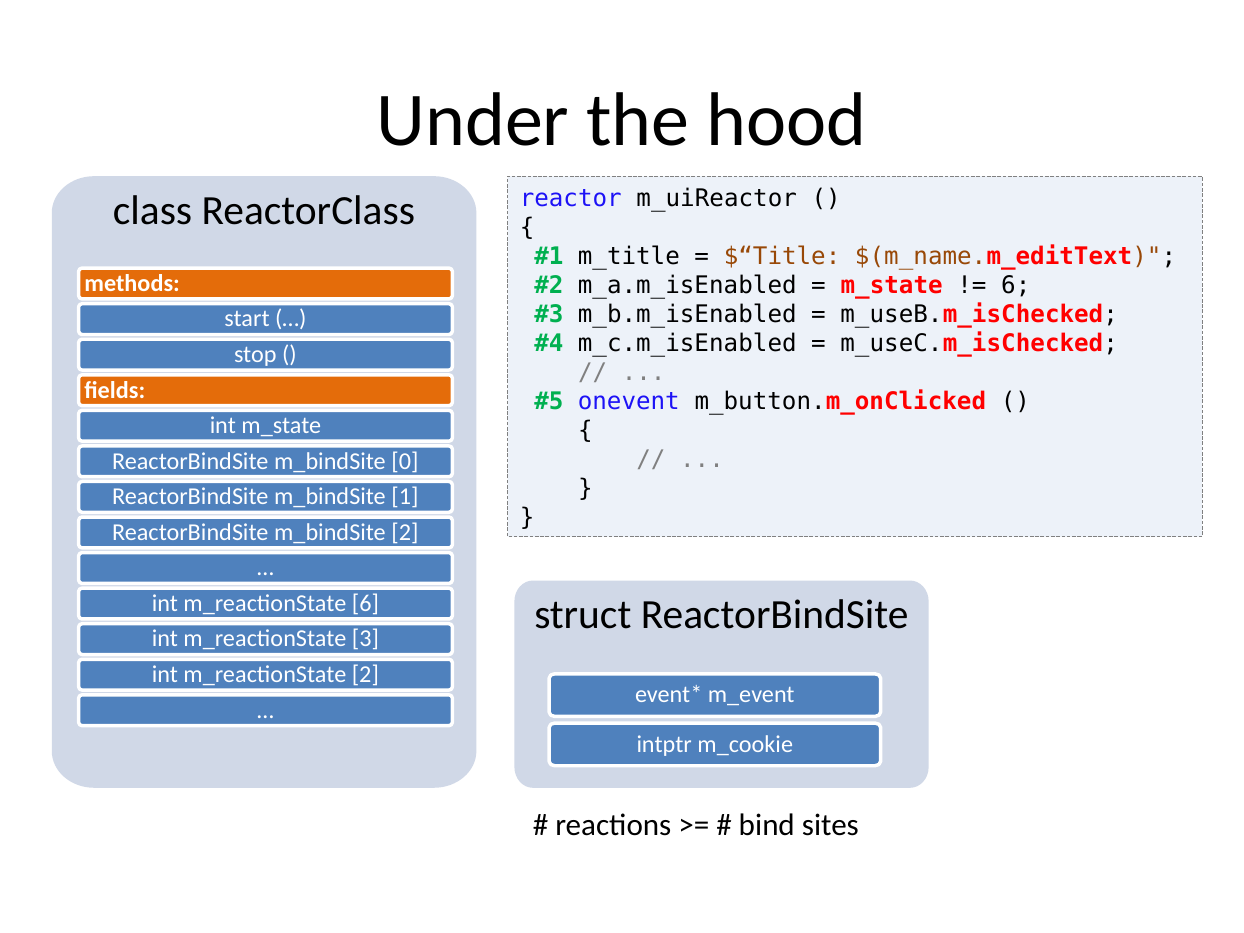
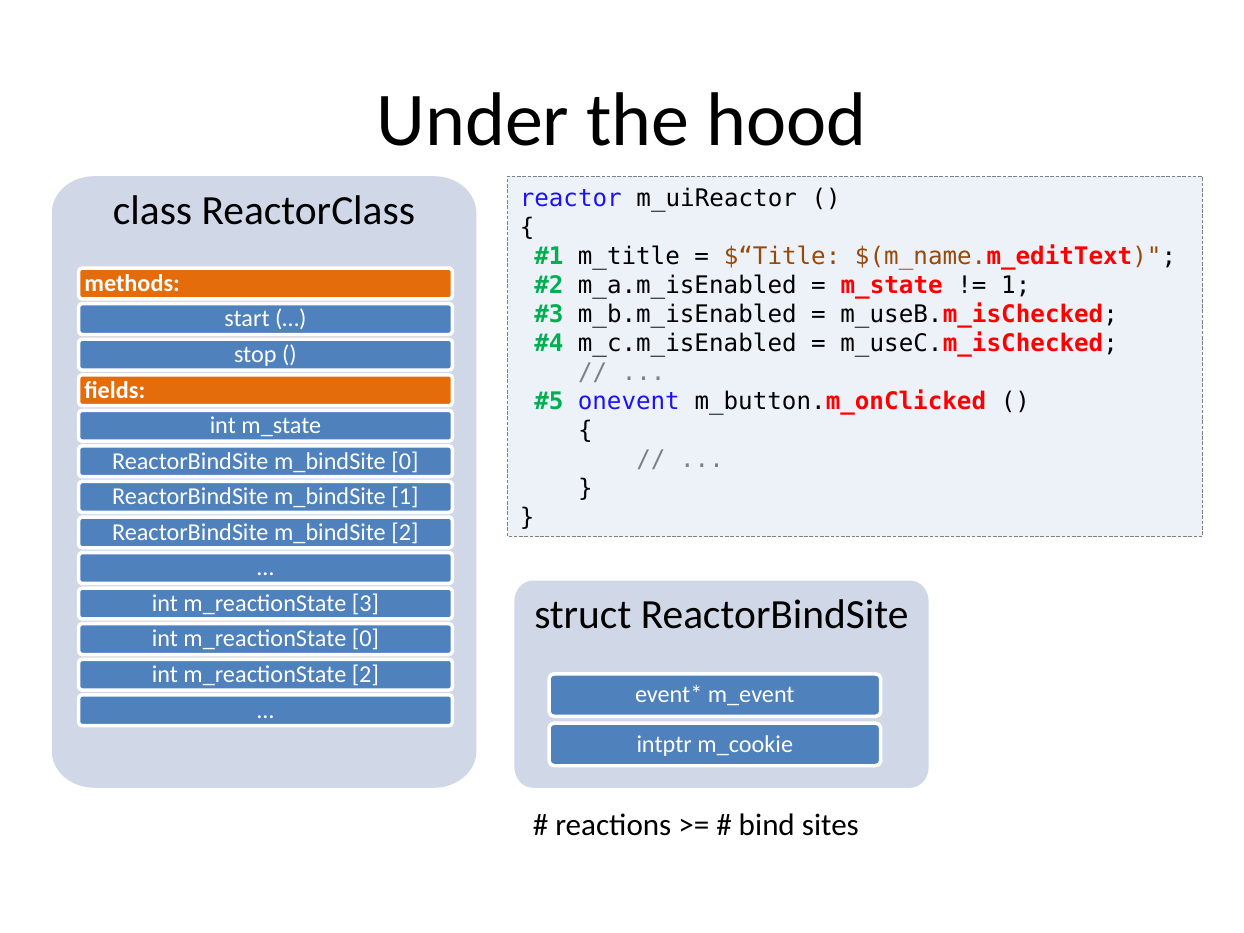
6: 6 -> 1 (1016, 286)
m_reactionState 6: 6 -> 3 (365, 603)
m_reactionState 3: 3 -> 0 (365, 639)
